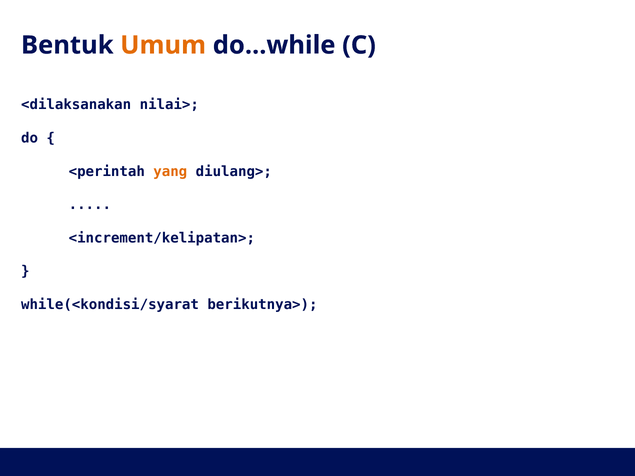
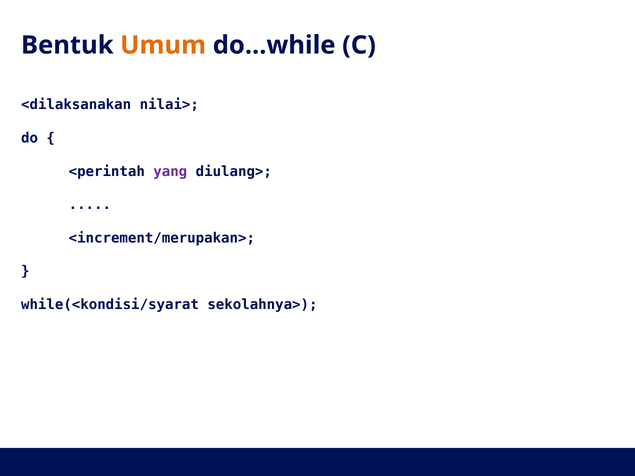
yang colour: orange -> purple (170, 171)
<increment/kelipatan>: <increment/kelipatan> -> <increment/merupakan> (162, 238)
berikutnya>: berikutnya> -> sekolahnya> (262, 305)
